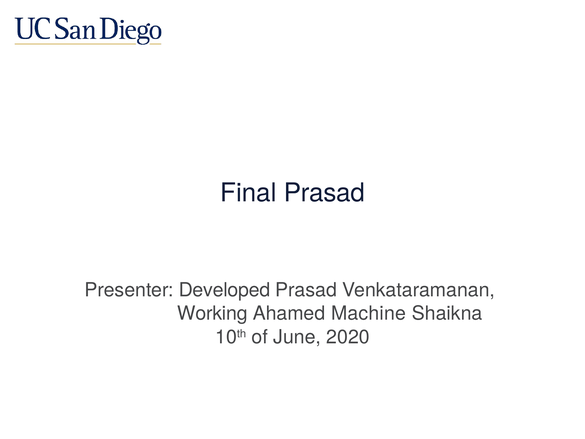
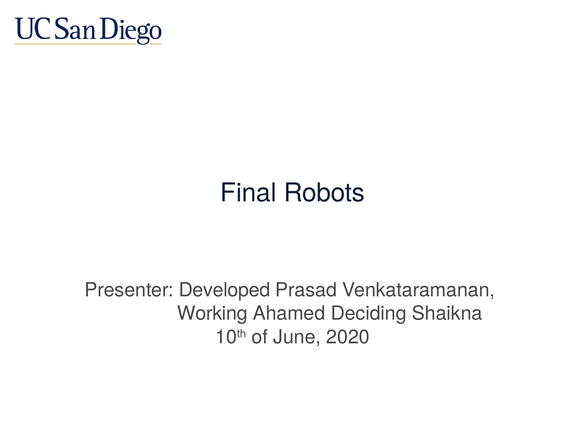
Final Prasad: Prasad -> Robots (324, 193)
Machine: Machine -> Deciding (369, 313)
